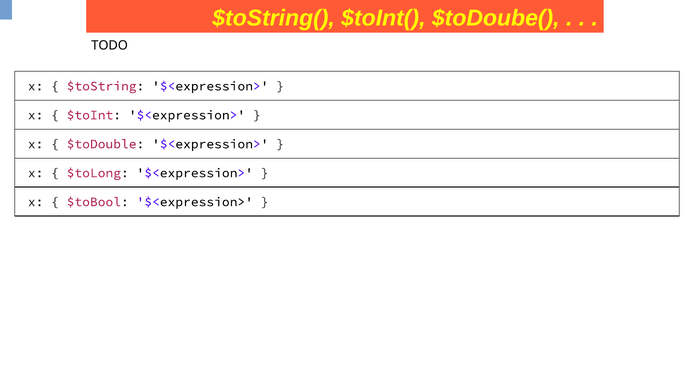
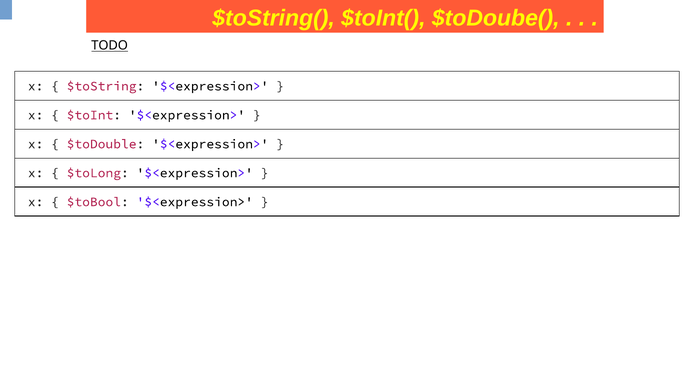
TODO underline: none -> present (110, 46)
